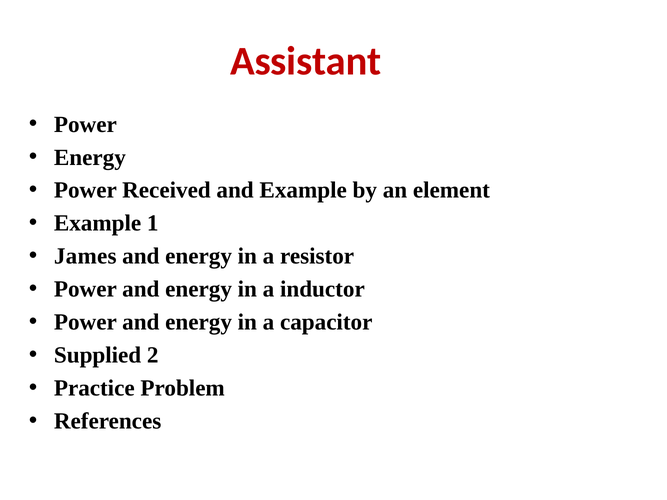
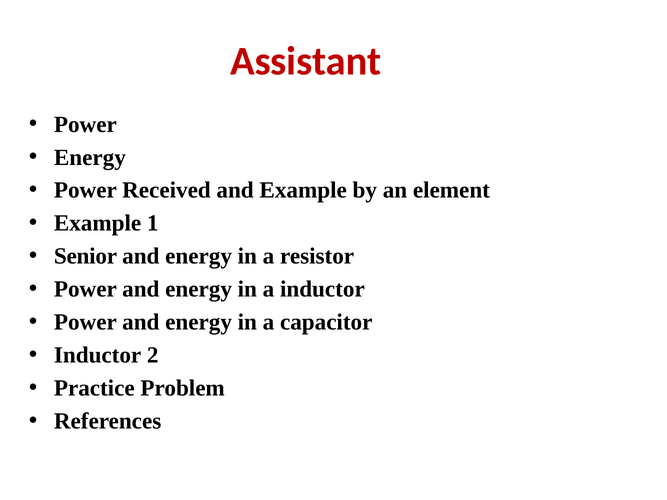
James: James -> Senior (85, 256)
Supplied: Supplied -> Inductor (98, 355)
